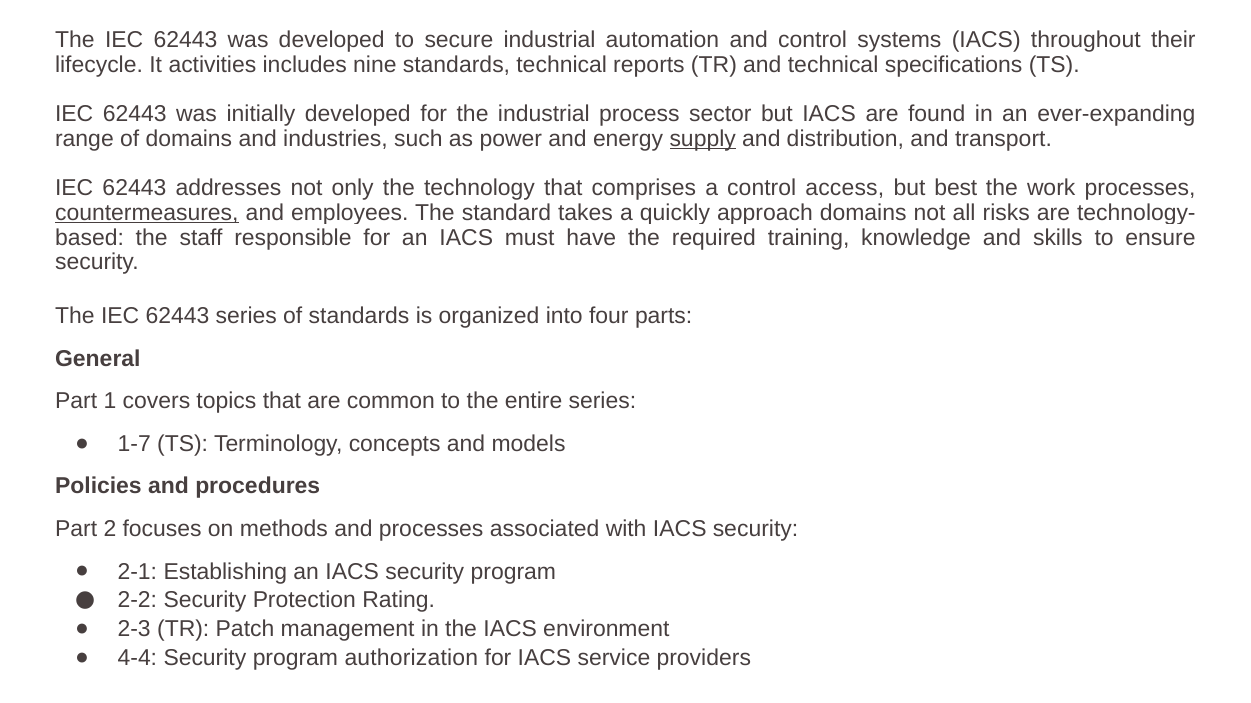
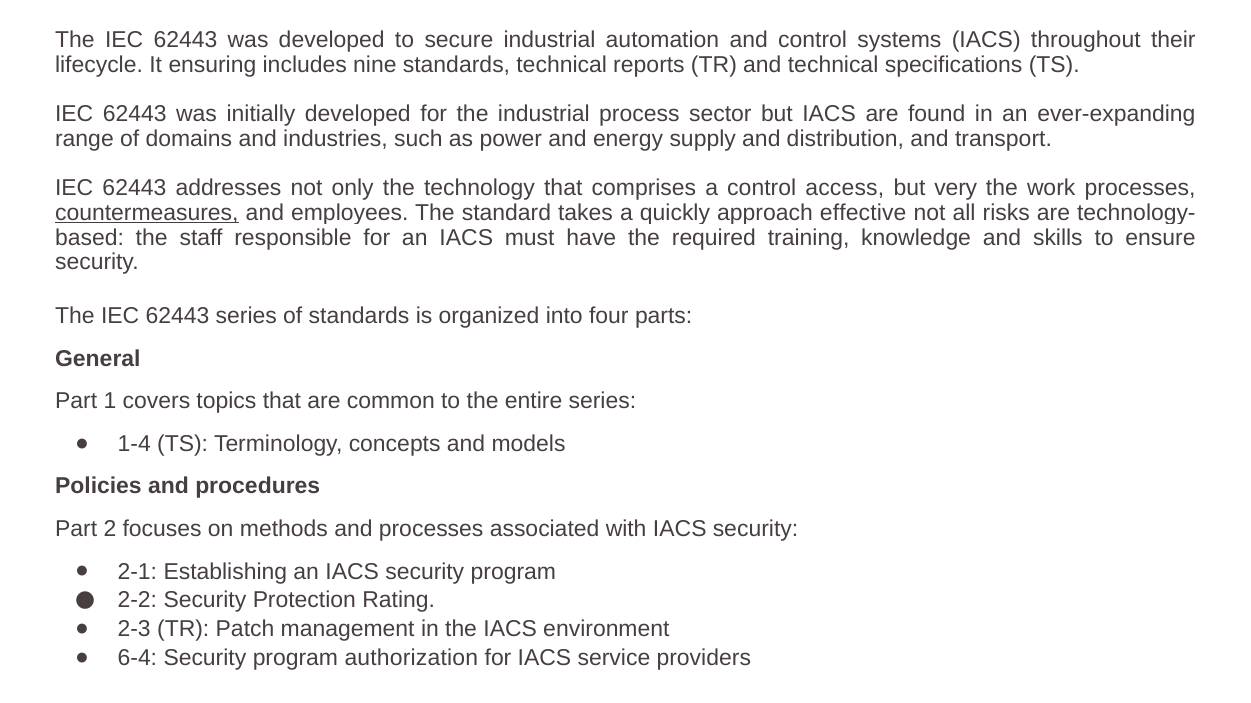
activities: activities -> ensuring (212, 65)
supply underline: present -> none (703, 139)
best: best -> very (956, 188)
approach domains: domains -> effective (863, 213)
1-7: 1-7 -> 1-4 (134, 444)
4-4: 4-4 -> 6-4 (137, 658)
